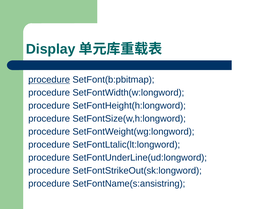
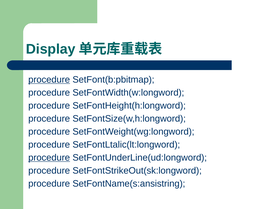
procedure underline: none -> present (49, 157)
